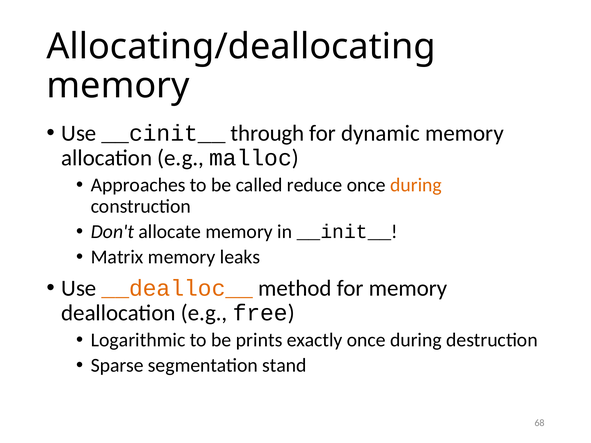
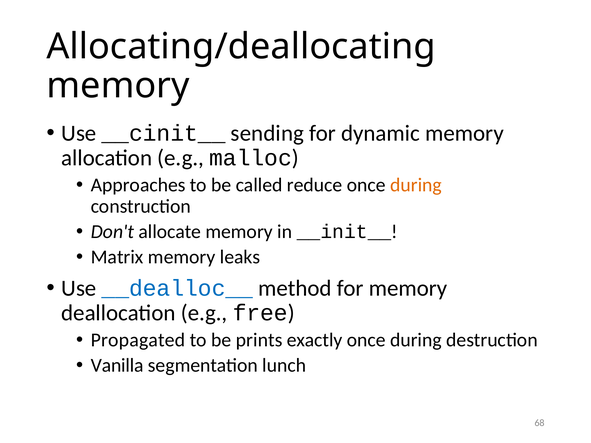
through: through -> sending (267, 133)
__dealloc__ colour: orange -> blue (177, 288)
Logarithmic: Logarithmic -> Propagated (138, 340)
Sparse: Sparse -> Vanilla (117, 366)
stand: stand -> lunch (284, 366)
